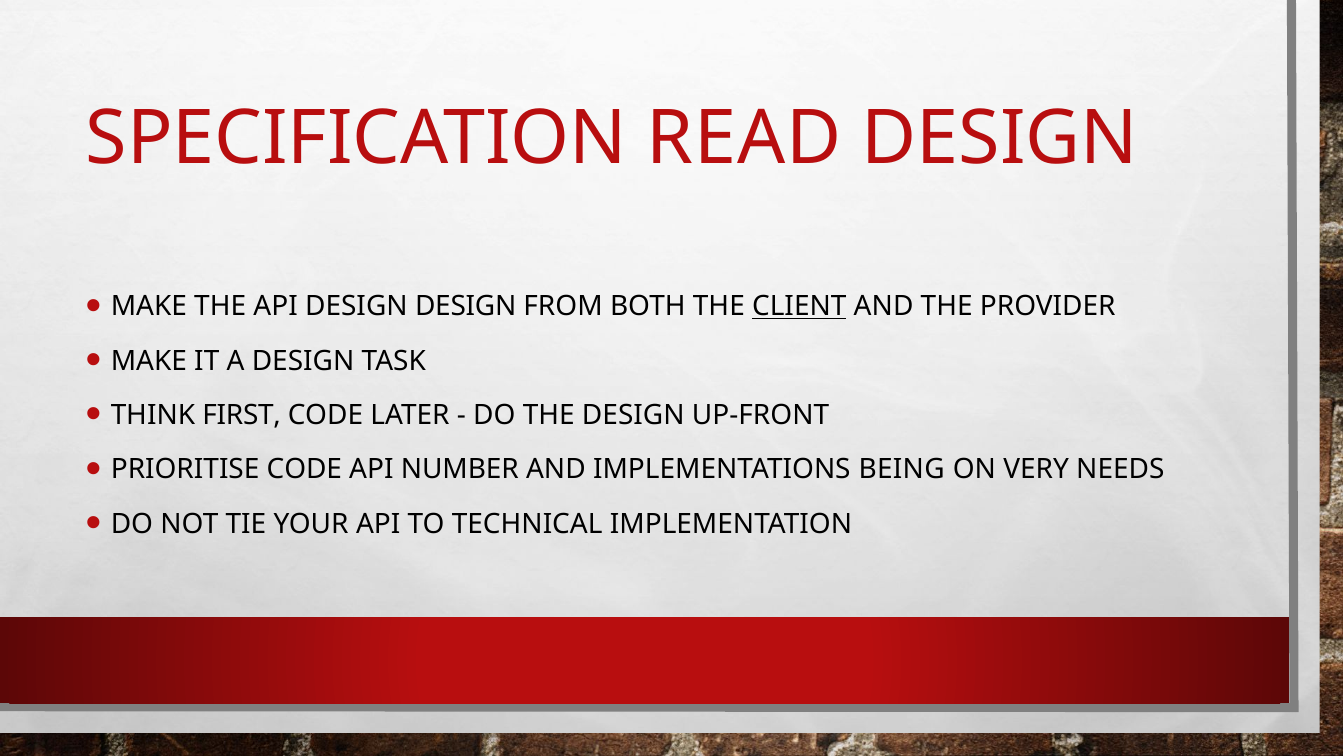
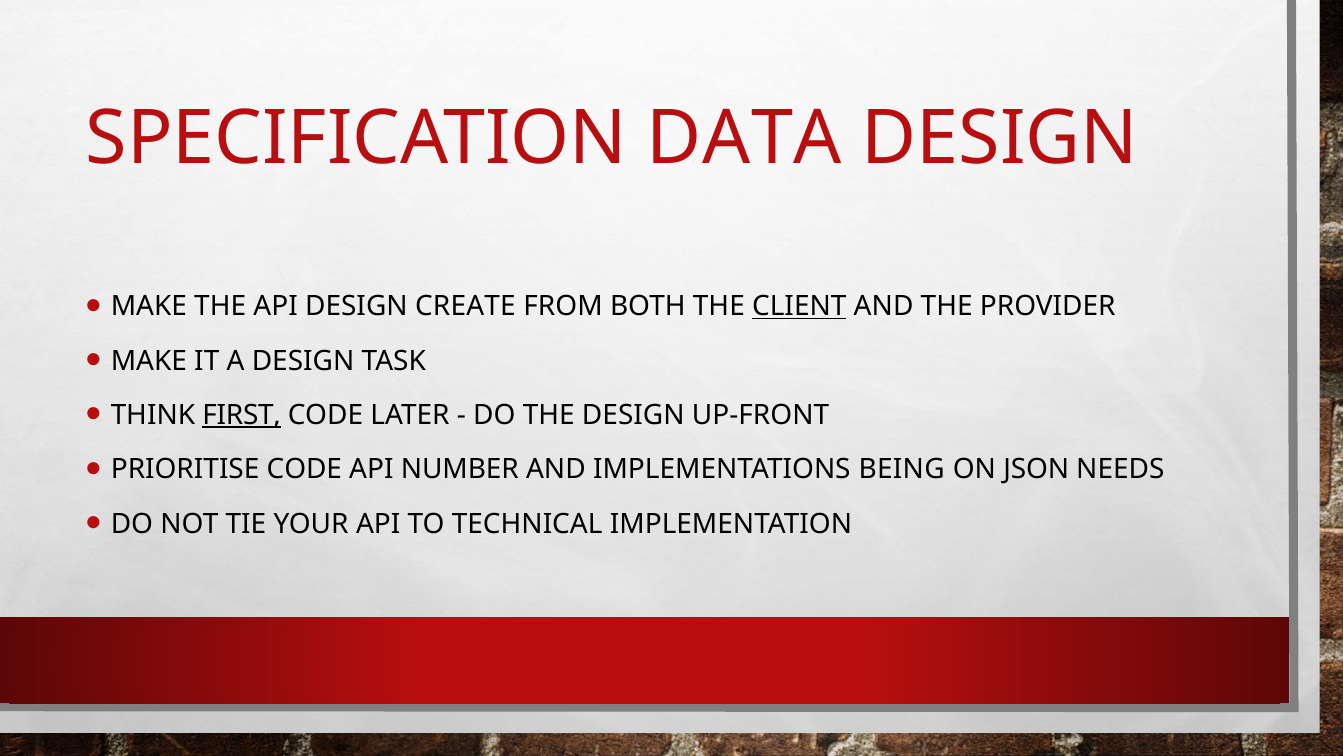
READ: READ -> DATA (744, 139)
DESIGN DESIGN: DESIGN -> CREATE (465, 306)
FIRST underline: none -> present (242, 415)
VERY: VERY -> JSON (1036, 469)
